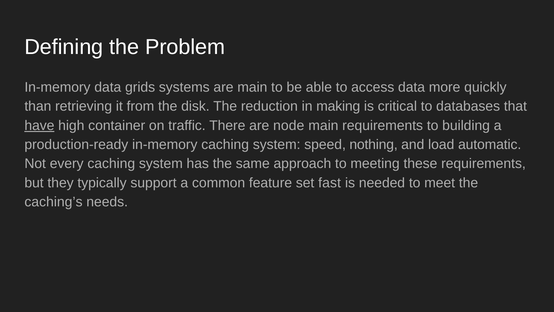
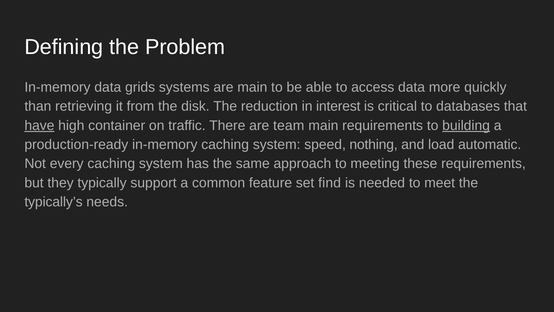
making: making -> interest (338, 106)
node: node -> team (289, 125)
building underline: none -> present (466, 125)
fast: fast -> find (330, 183)
caching’s: caching’s -> typically’s (54, 202)
